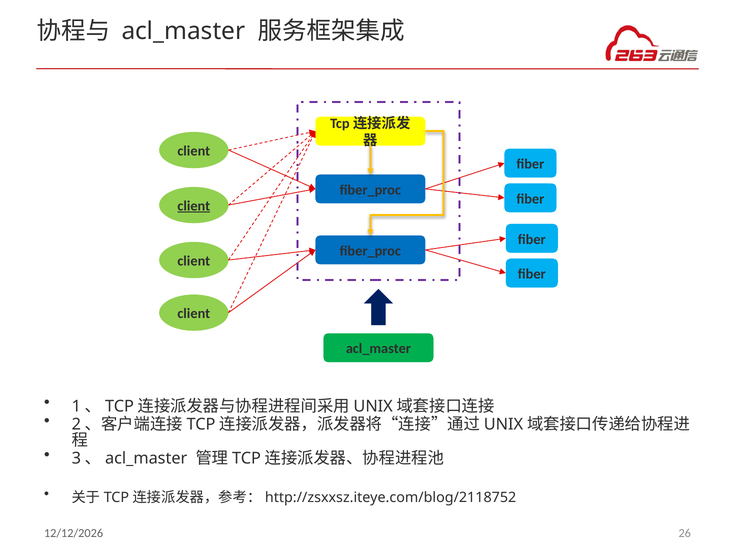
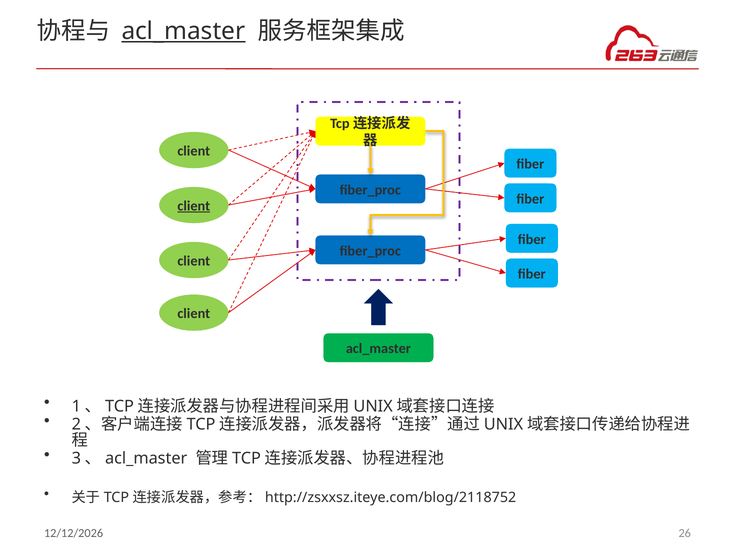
acl_master underline: none -> present (183, 31)
